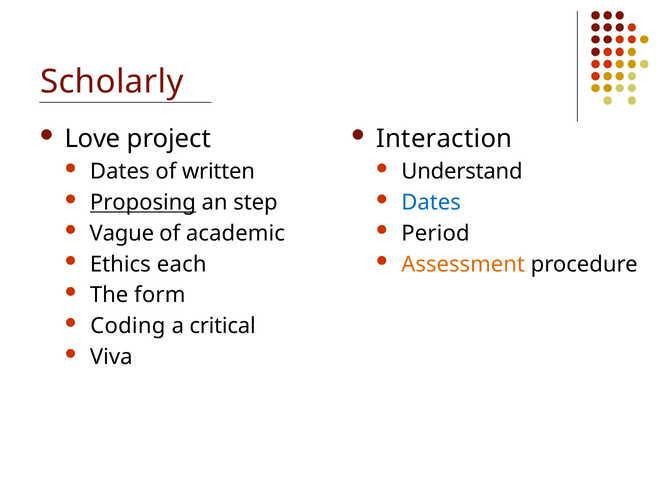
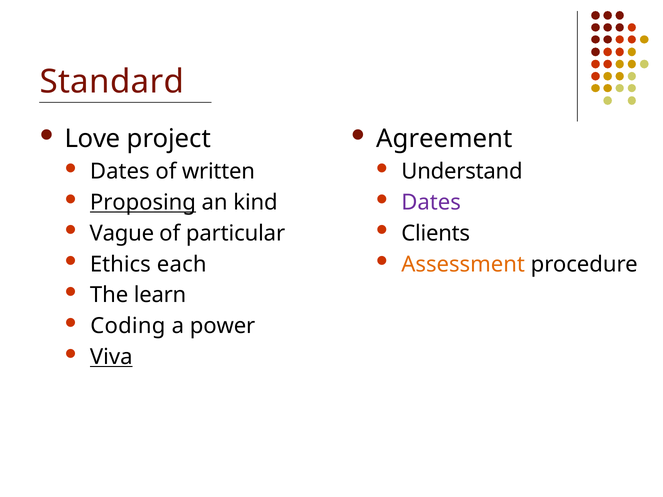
Scholarly: Scholarly -> Standard (112, 82)
Interaction: Interaction -> Agreement (444, 139)
step: step -> kind (256, 203)
Dates colour: blue -> purple (431, 203)
academic: academic -> particular (236, 233)
Period: Period -> Clients (436, 233)
form: form -> learn (160, 295)
critical: critical -> power (223, 326)
Viva underline: none -> present (111, 357)
